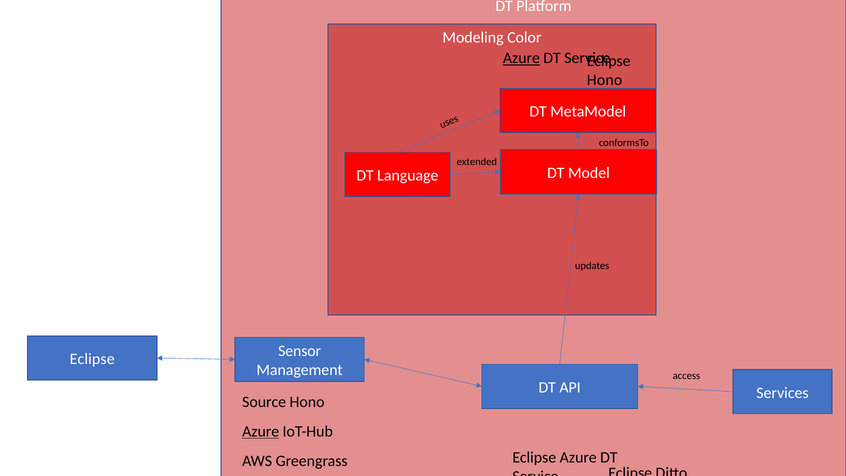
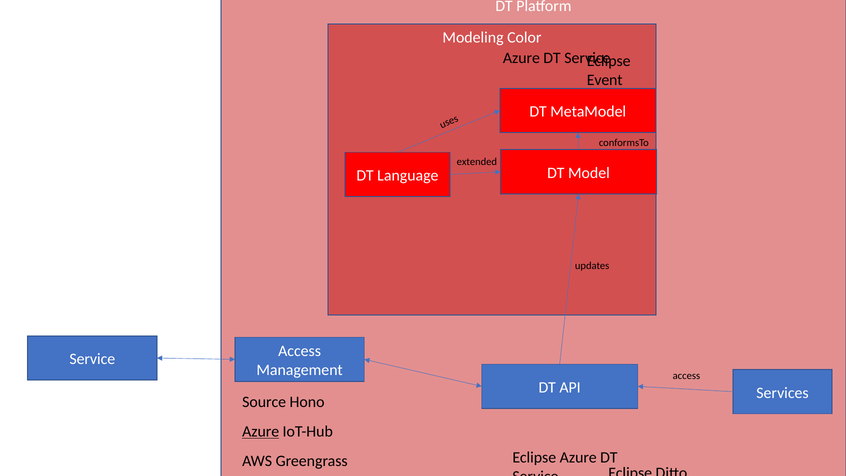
Azure underline: present -> none (521, 58)
Hono: Hono -> Event (605, 80)
Sensor: Sensor -> Access (300, 351)
Eclipse: Eclipse -> Service (92, 359)
